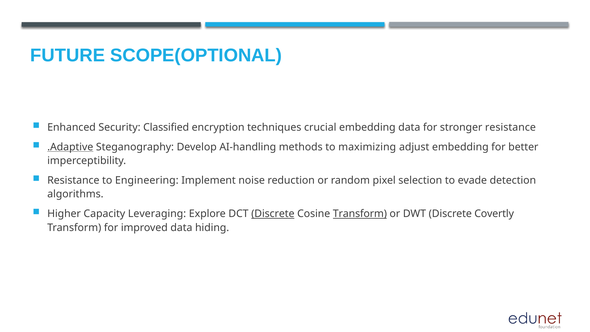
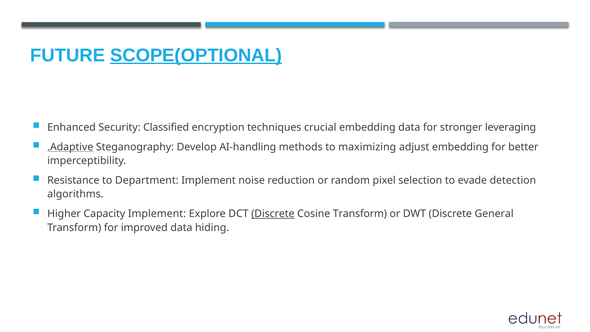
SCOPE(OPTIONAL underline: none -> present (196, 55)
stronger resistance: resistance -> leveraging (511, 127)
Engineering: Engineering -> Department (147, 180)
Capacity Leveraging: Leveraging -> Implement (157, 214)
Transform underline: present -> none (360, 214)
Covertly: Covertly -> General (494, 214)
